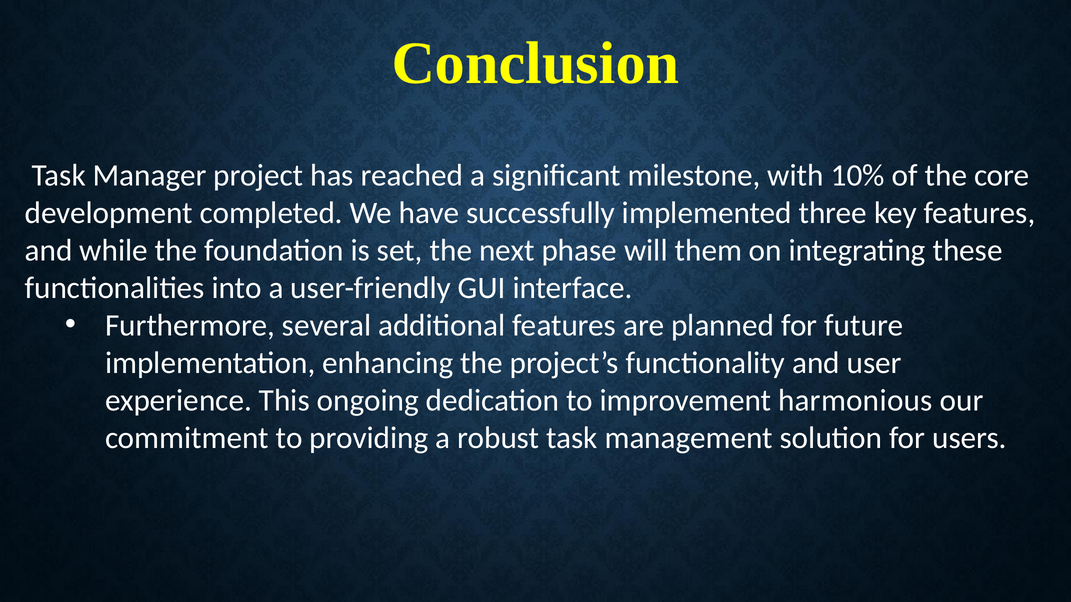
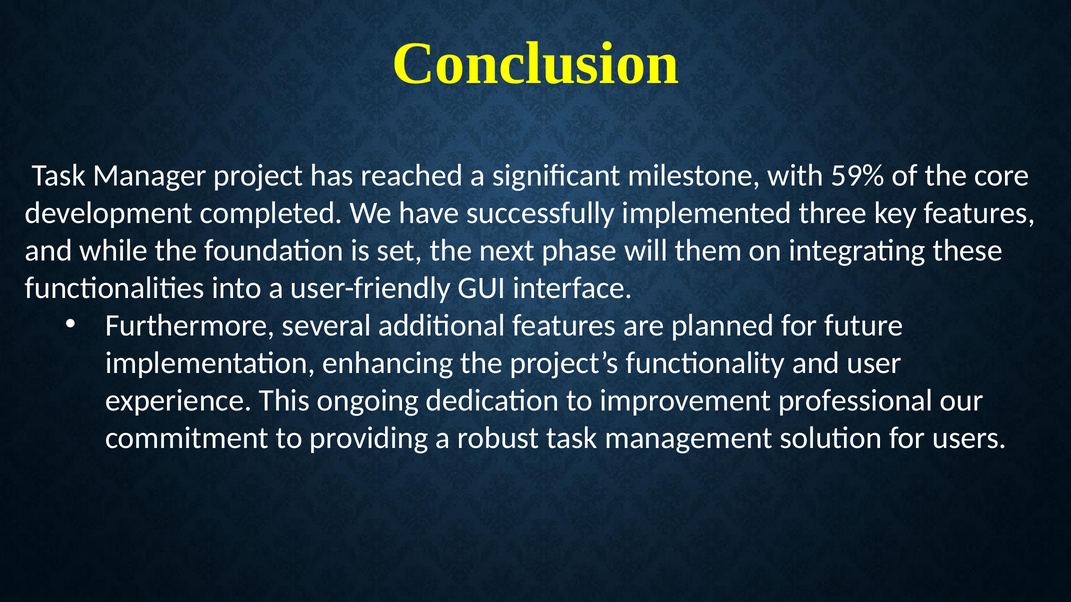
10%: 10% -> 59% (858, 175)
harmonious: harmonious -> professional (856, 401)
